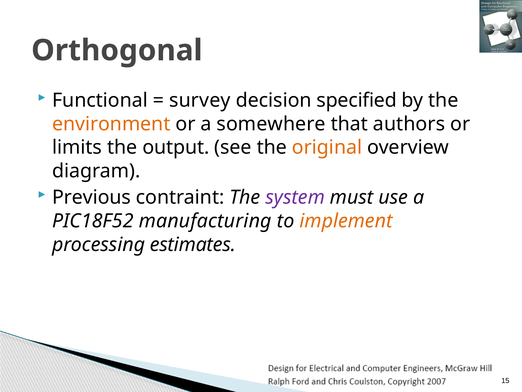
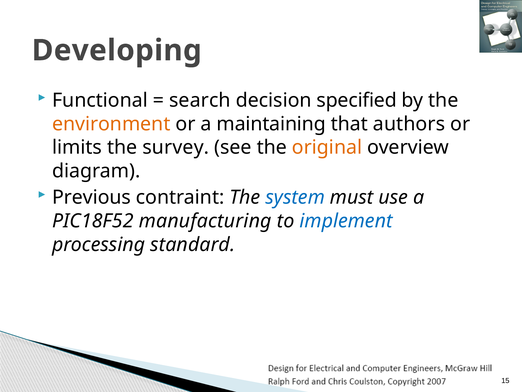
Orthogonal: Orthogonal -> Developing (117, 50)
survey: survey -> search (200, 100)
somewhere: somewhere -> maintaining (271, 124)
output: output -> survey (176, 147)
system colour: purple -> blue (295, 197)
implement colour: orange -> blue (346, 221)
estimates: estimates -> standard (193, 244)
